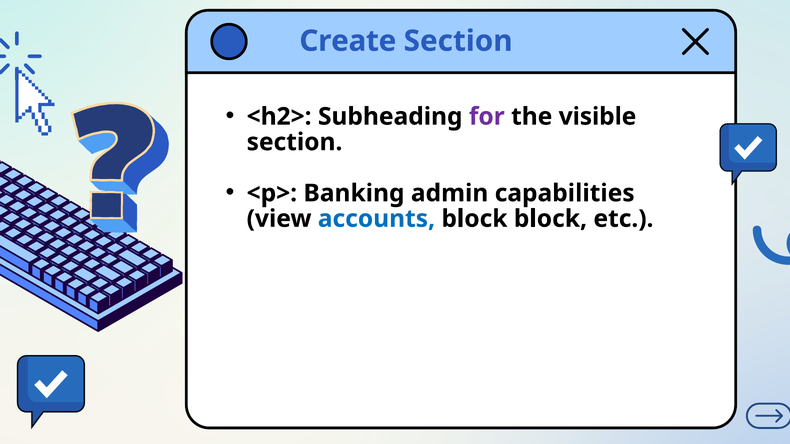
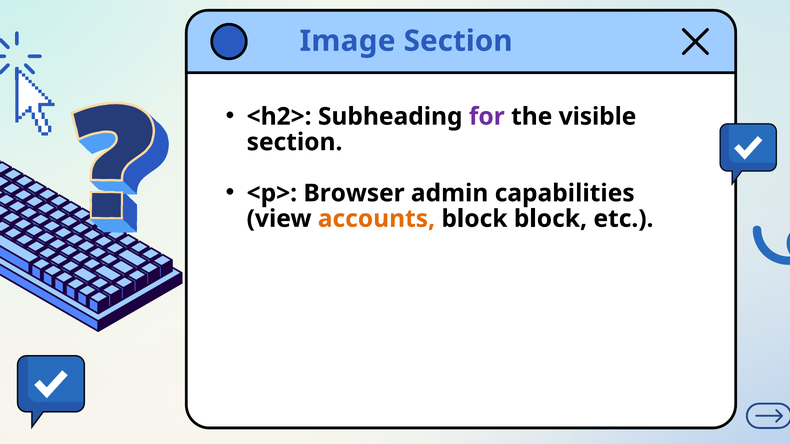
Create: Create -> Image (348, 41)
Banking: Banking -> Browser (354, 193)
accounts colour: blue -> orange (376, 219)
